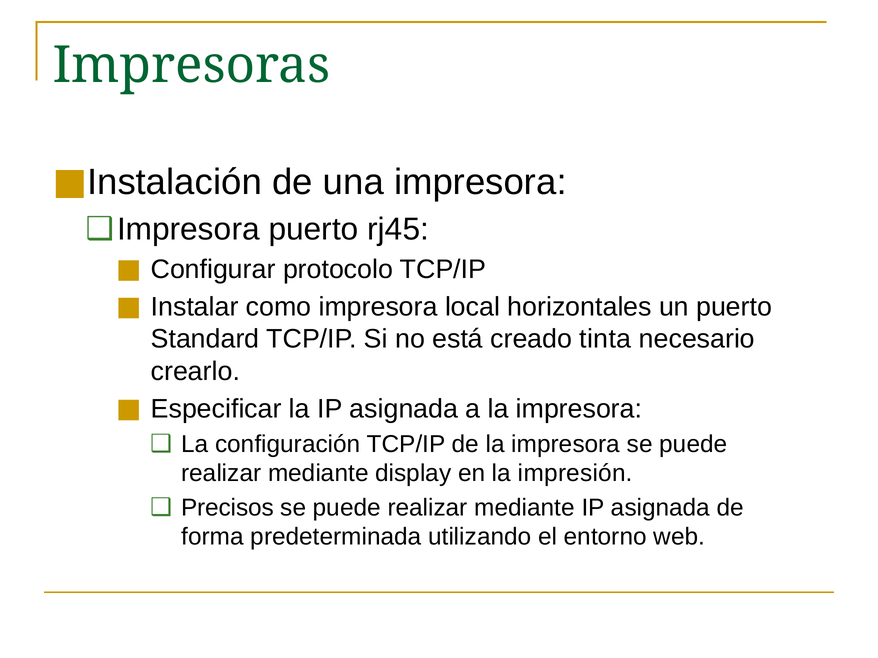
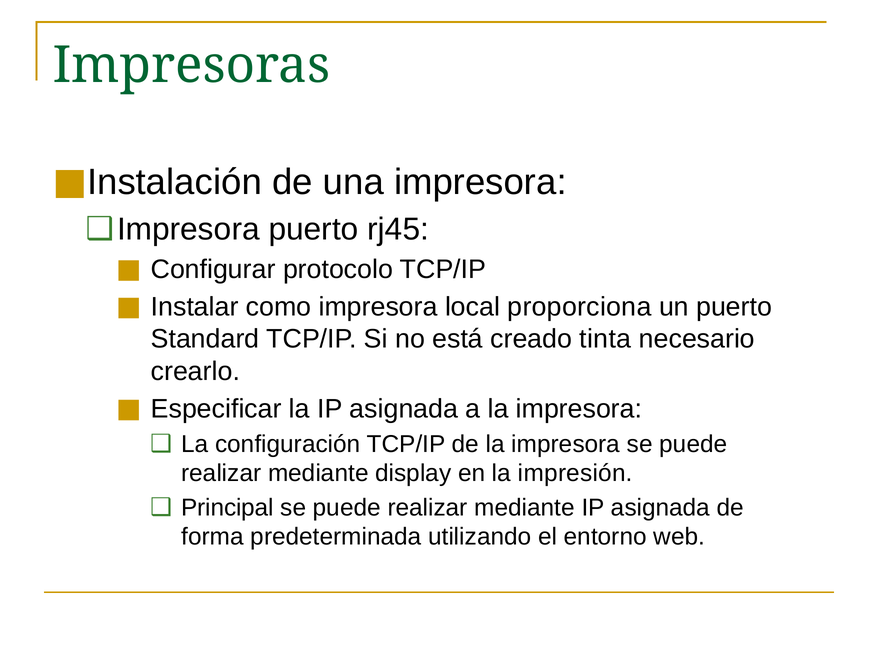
horizontales: horizontales -> proporciona (579, 307)
Precisos: Precisos -> Principal (228, 508)
